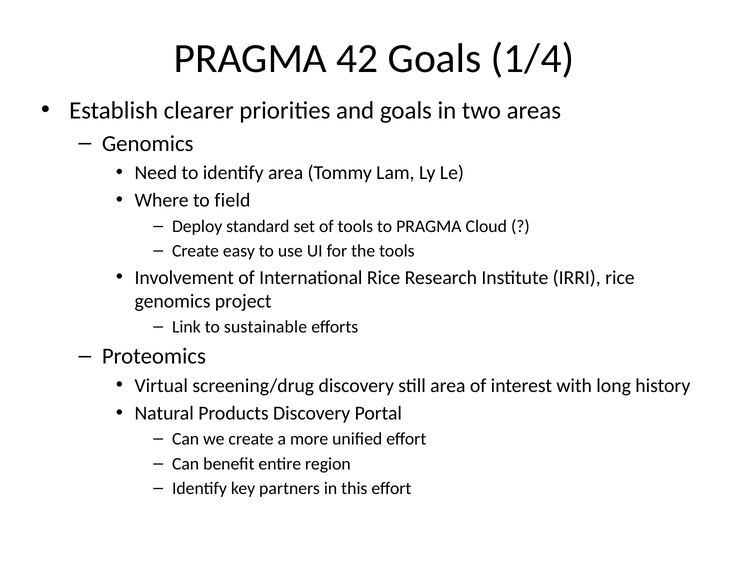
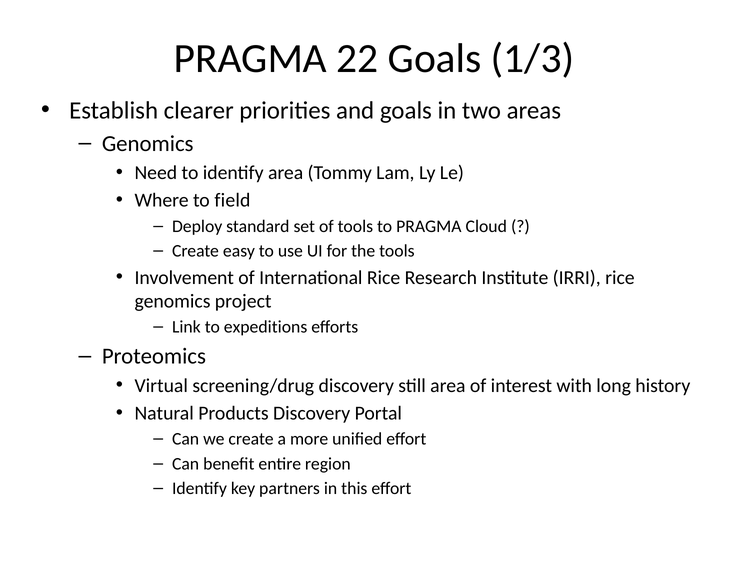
42: 42 -> 22 (357, 59)
1/4: 1/4 -> 1/3 (533, 59)
sustainable: sustainable -> expeditions (266, 327)
